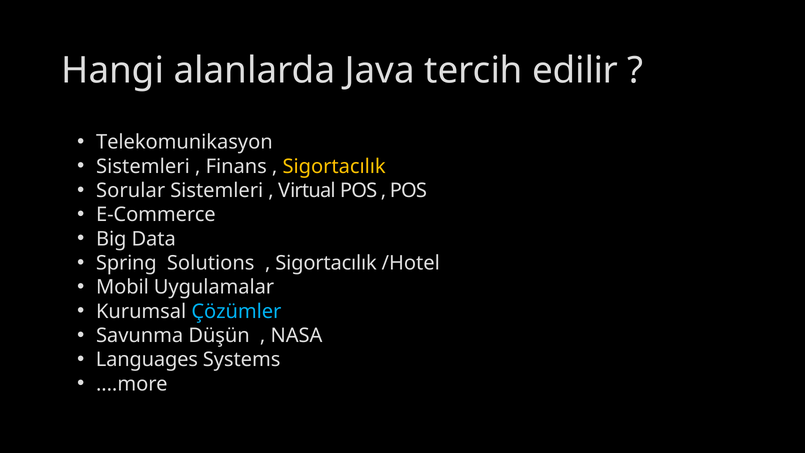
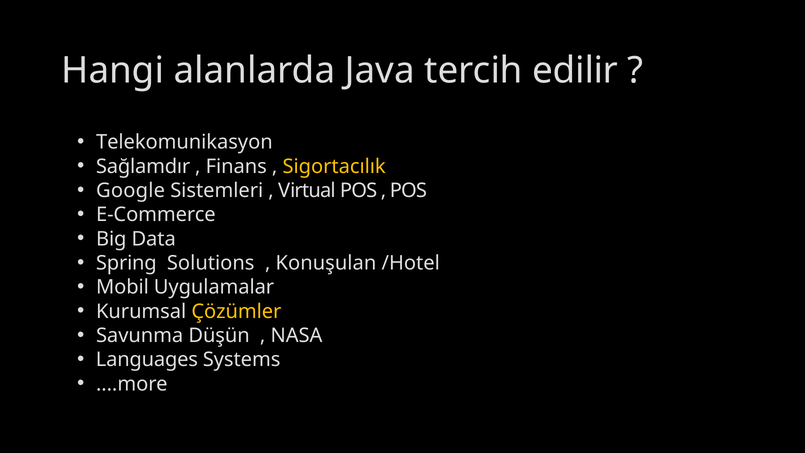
Sistemleri: Sistemleri -> Sağlamdır (143, 166)
Sorular: Sorular -> Google (131, 191)
Sigortacılık: Sigortacılık -> Konuşulan (326, 263)
Çözümler colour: light blue -> yellow (236, 311)
